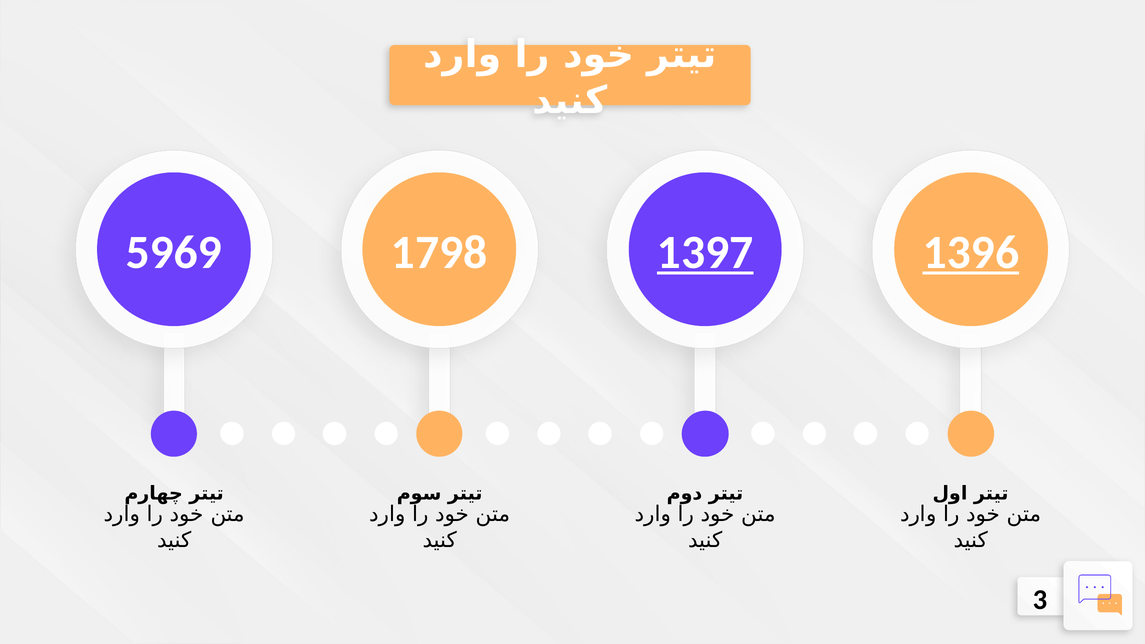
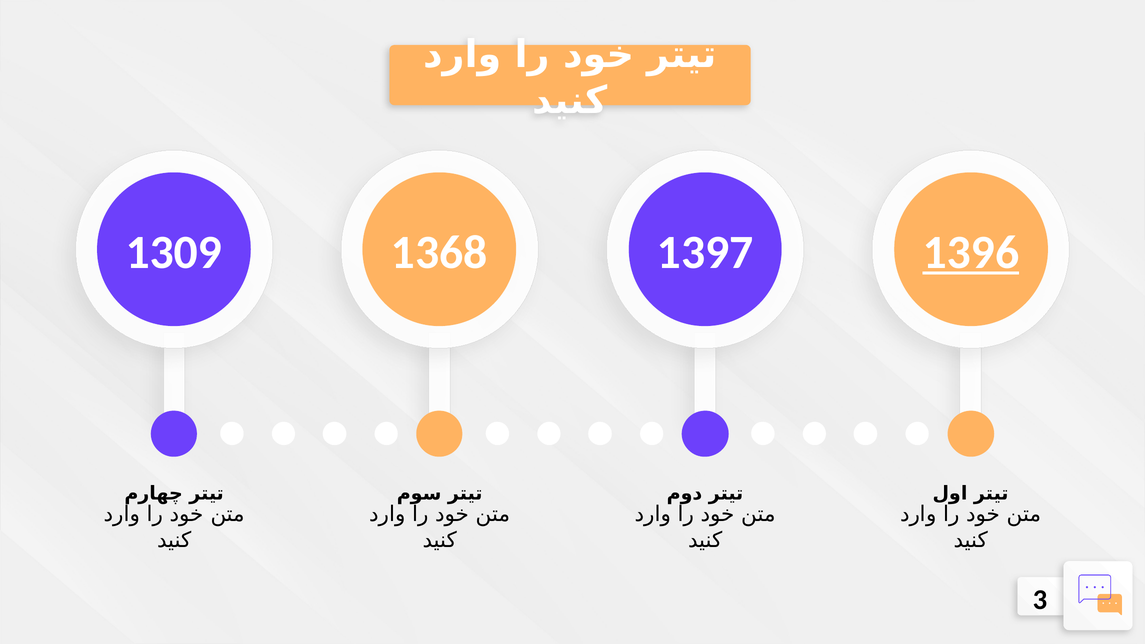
5969: 5969 -> 1309 (174, 253)
1798: 1798 -> 1368 (439, 253)
1397 underline: present -> none (705, 253)
